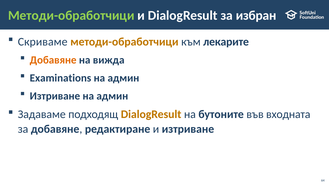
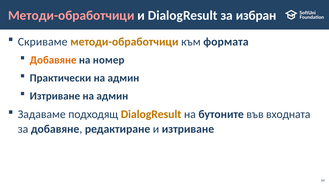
Методи-обработчици colour: light green -> pink (71, 16)
лекарите: лекарите -> формата (226, 42)
вижда: вижда -> номер (109, 60)
Examinations: Examinations -> Практически (60, 78)
